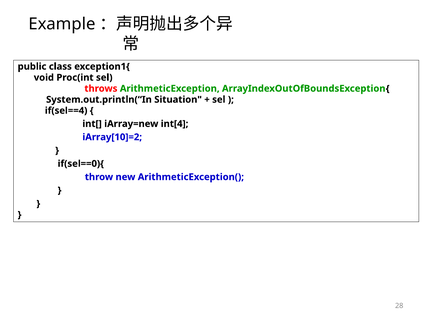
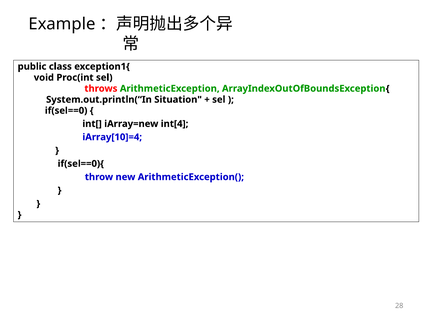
if(sel==4: if(sel==4 -> if(sel==0 (66, 111)
iArray[10]=2: iArray[10]=2 -> iArray[10]=4 (112, 137)
